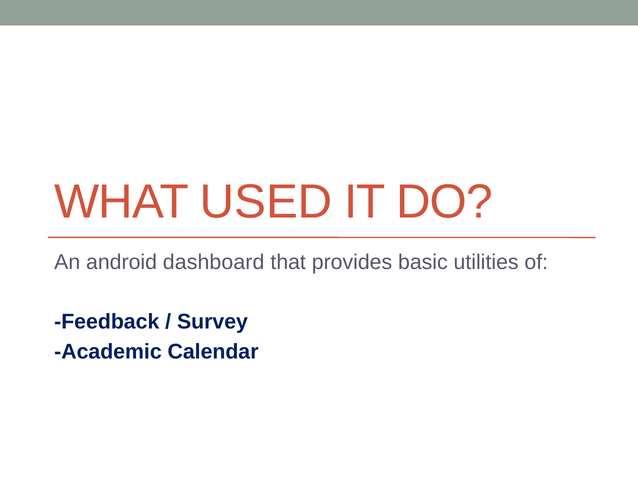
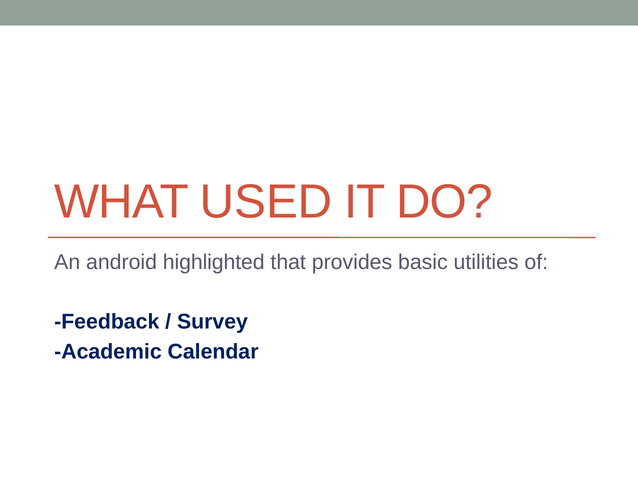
dashboard: dashboard -> highlighted (214, 262)
